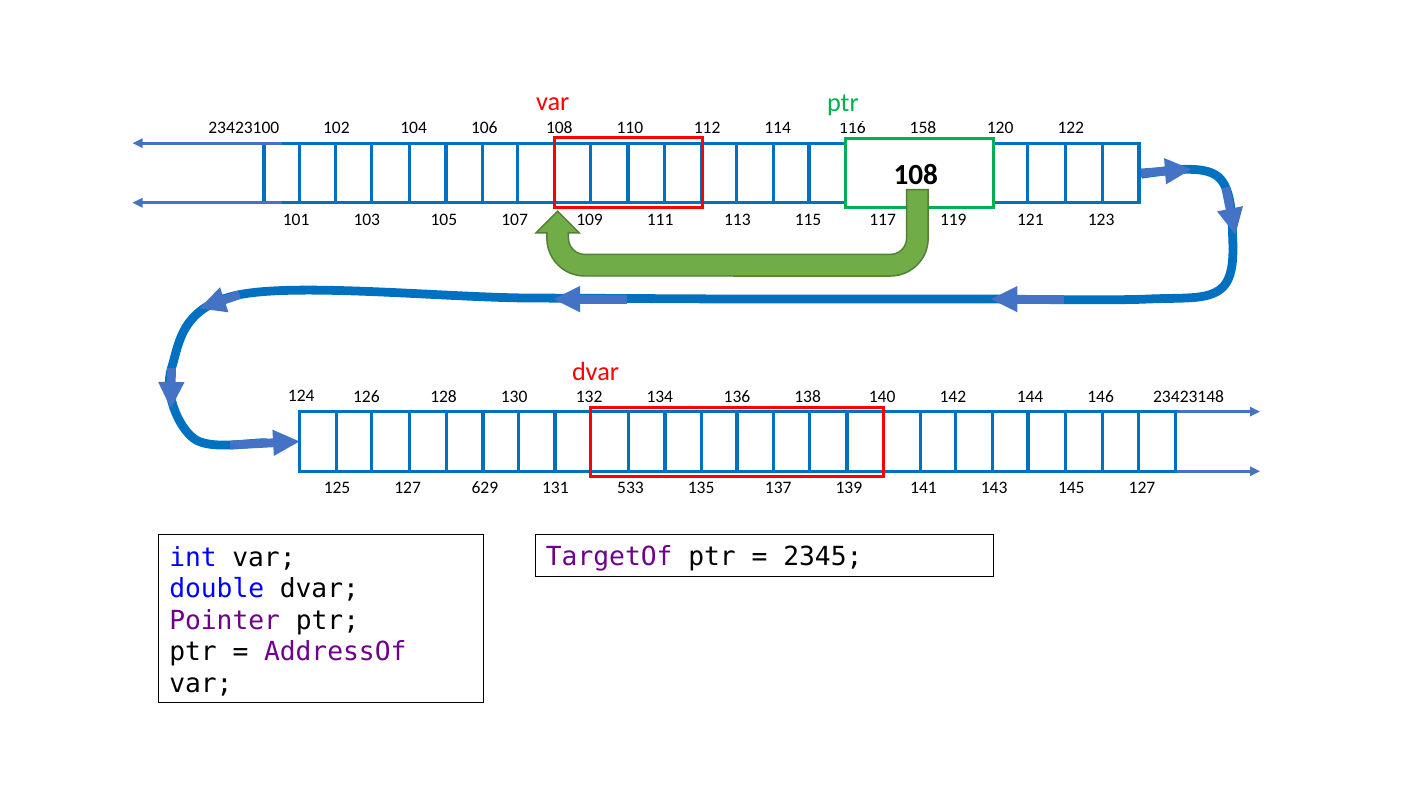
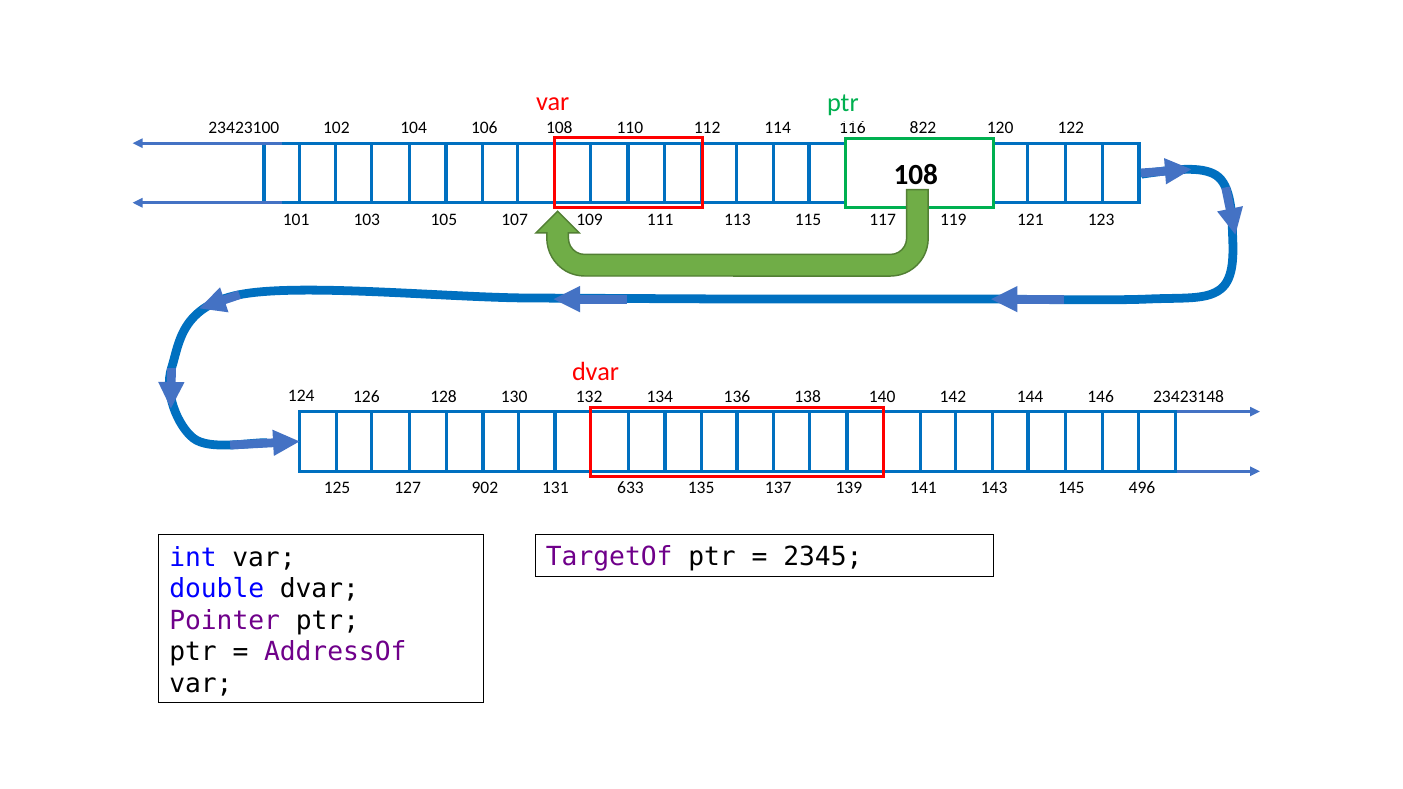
158: 158 -> 822 (923, 128)
629: 629 -> 902 (485, 488)
533: 533 -> 633 (630, 488)
145 127: 127 -> 496 (1142, 488)
